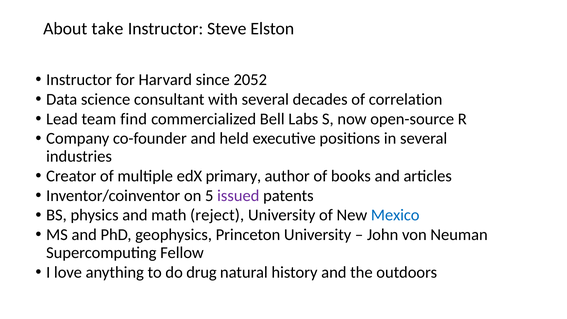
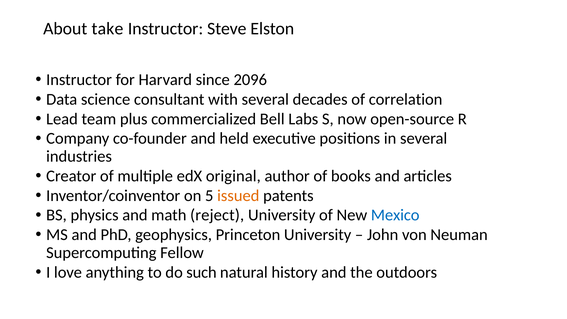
2052: 2052 -> 2096 (250, 80)
find: find -> plus (134, 119)
primary: primary -> original (233, 176)
issued colour: purple -> orange (238, 196)
drug: drug -> such (201, 272)
